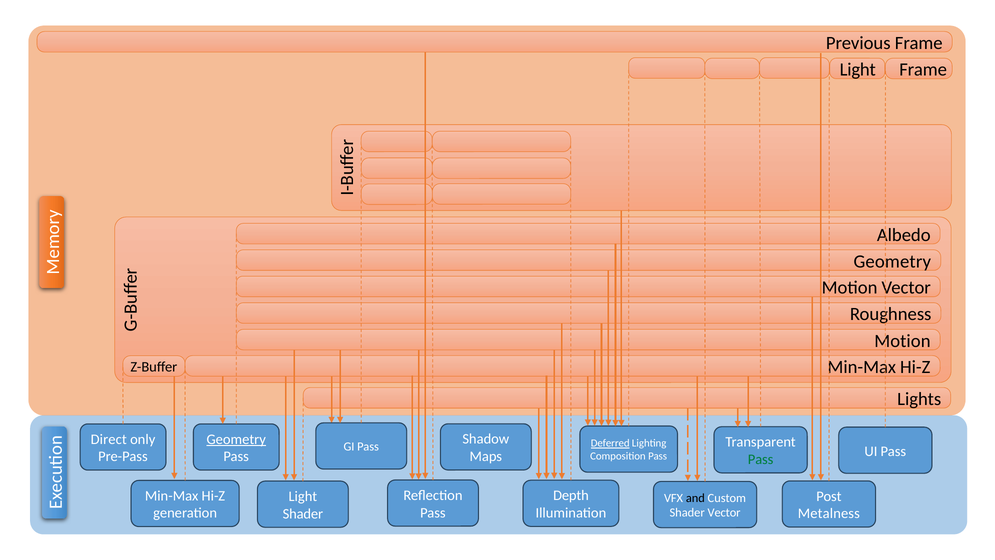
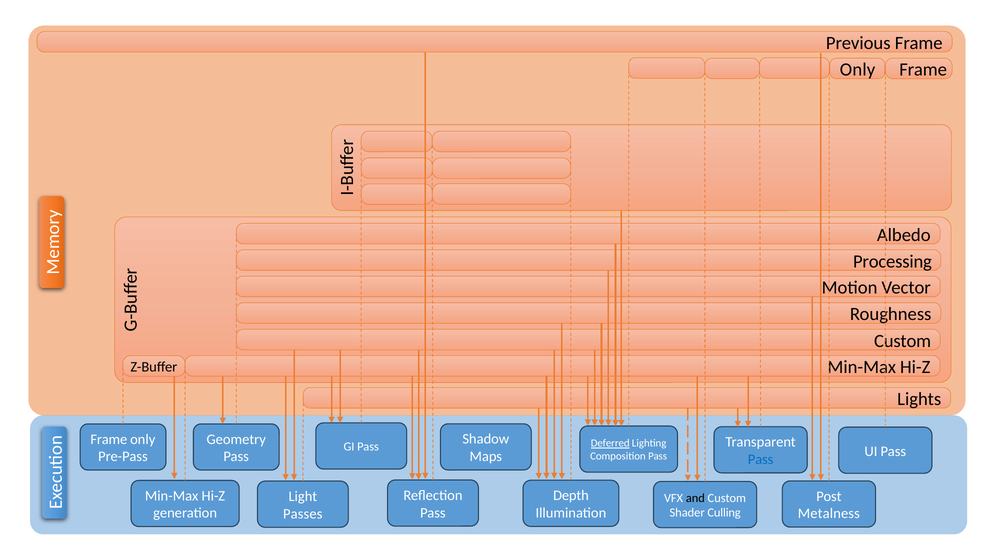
Light: Light -> Only (858, 70)
Geometry: Geometry -> Processing (892, 261)
Motion: Motion -> Custom (903, 341)
Geometry underline: present -> none (236, 439)
Direct: Direct -> Frame (109, 439)
Pass colour: green -> blue (761, 459)
Shader Vector: Vector -> Culling (724, 513)
Shader: Shader -> Passes (303, 514)
